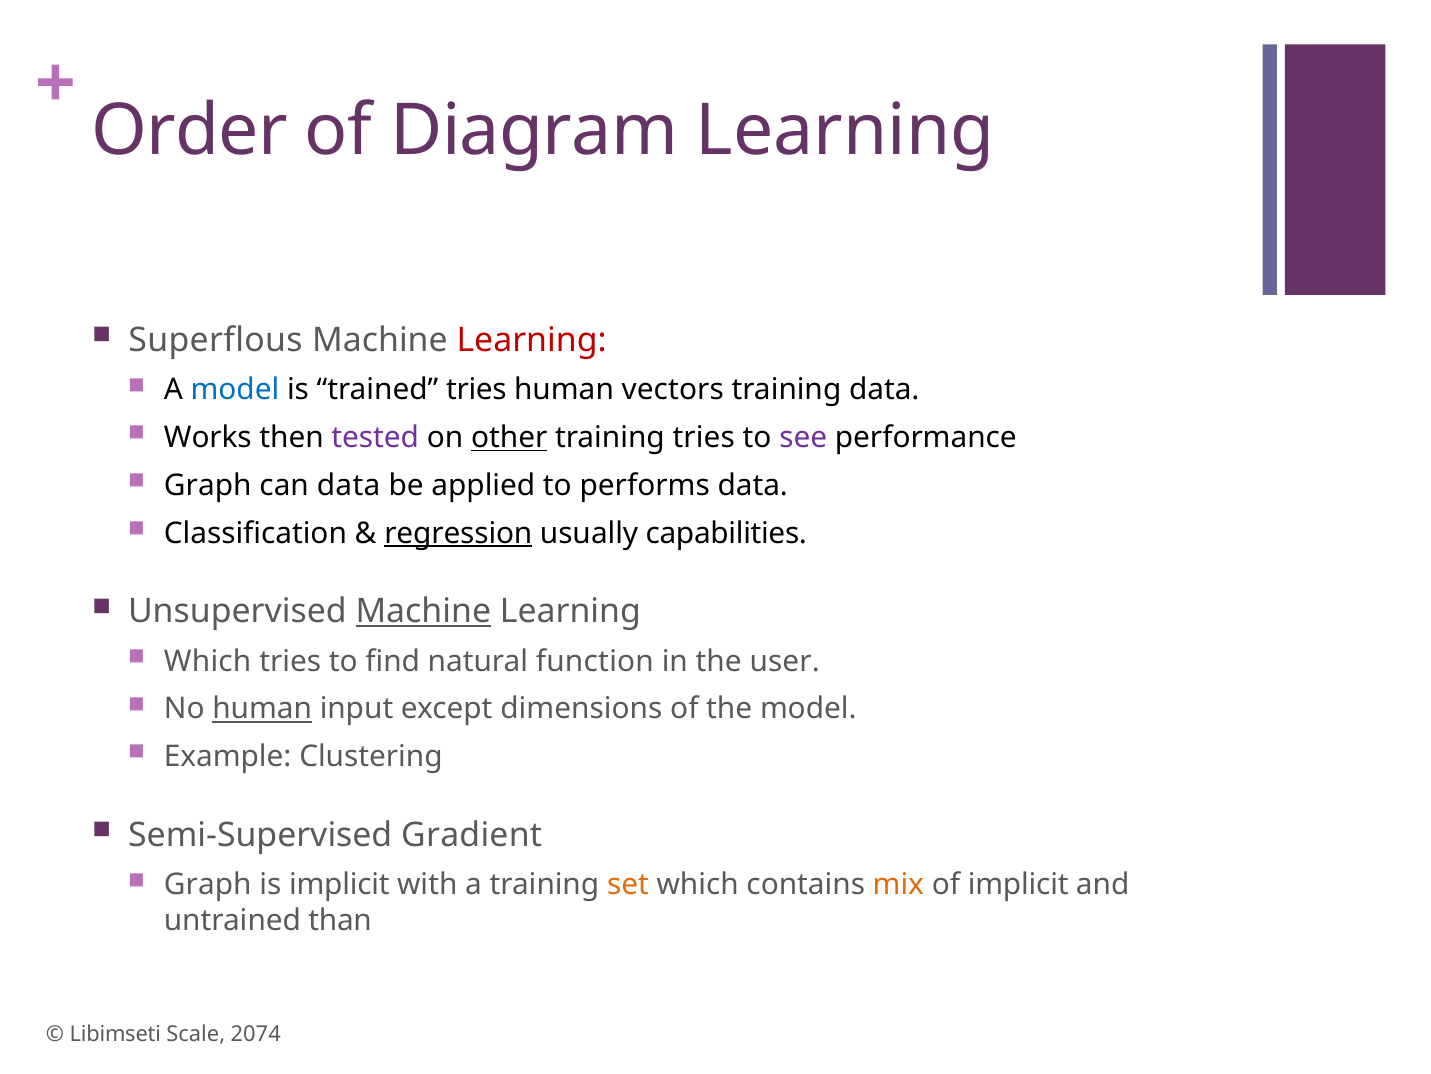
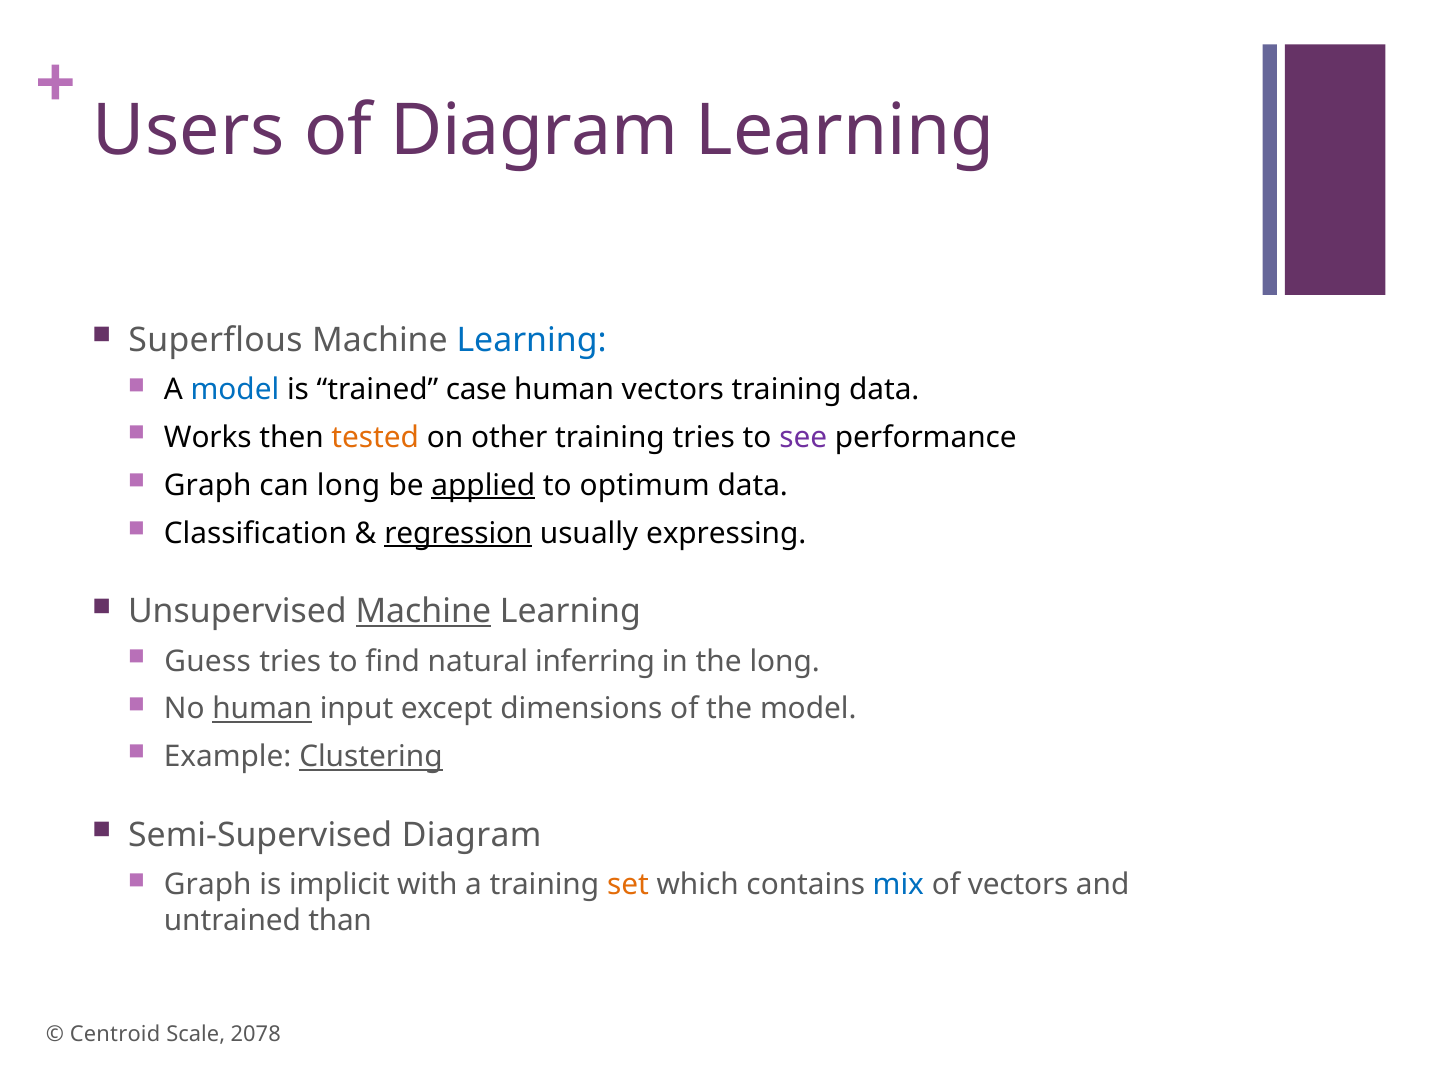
Order: Order -> Users (189, 131)
Learning colour: red -> blue (532, 340)
trained tries: tries -> case (476, 390)
tested colour: purple -> orange (375, 437)
other underline: present -> none (509, 437)
can data: data -> long (349, 485)
applied underline: none -> present (483, 485)
performs: performs -> optimum (645, 485)
capabilities: capabilities -> expressing (726, 533)
Which: Which -> Guess (208, 661)
function: function -> inferring (595, 661)
the user: user -> long (785, 661)
Clustering underline: none -> present (371, 756)
Semi-Supervised Gradient: Gradient -> Diagram (472, 835)
mix colour: orange -> blue (898, 884)
of implicit: implicit -> vectors (1018, 884)
Libimseti: Libimseti -> Centroid (115, 1034)
2074: 2074 -> 2078 (256, 1034)
